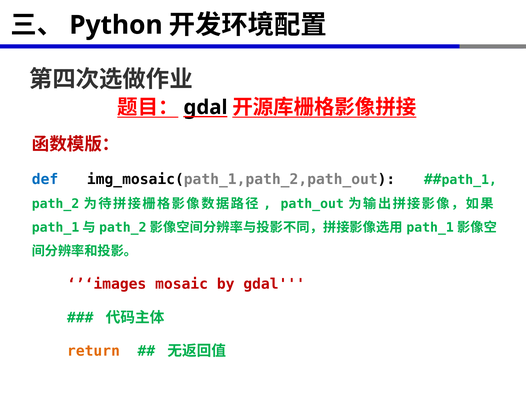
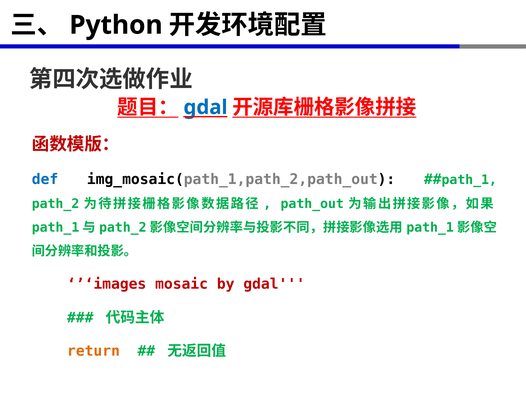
gdal colour: black -> blue (206, 107)
